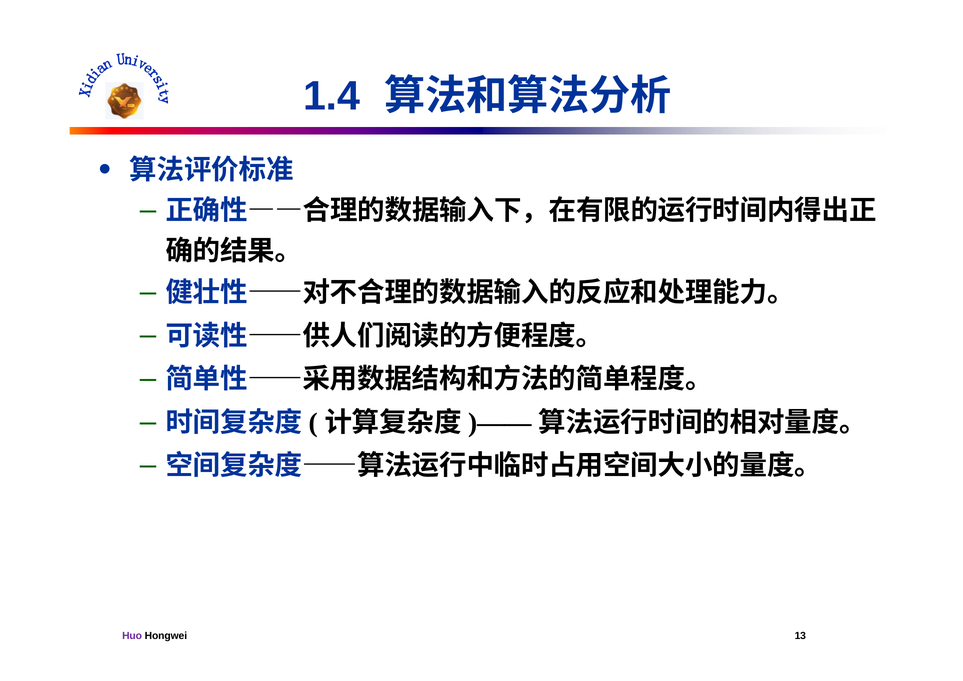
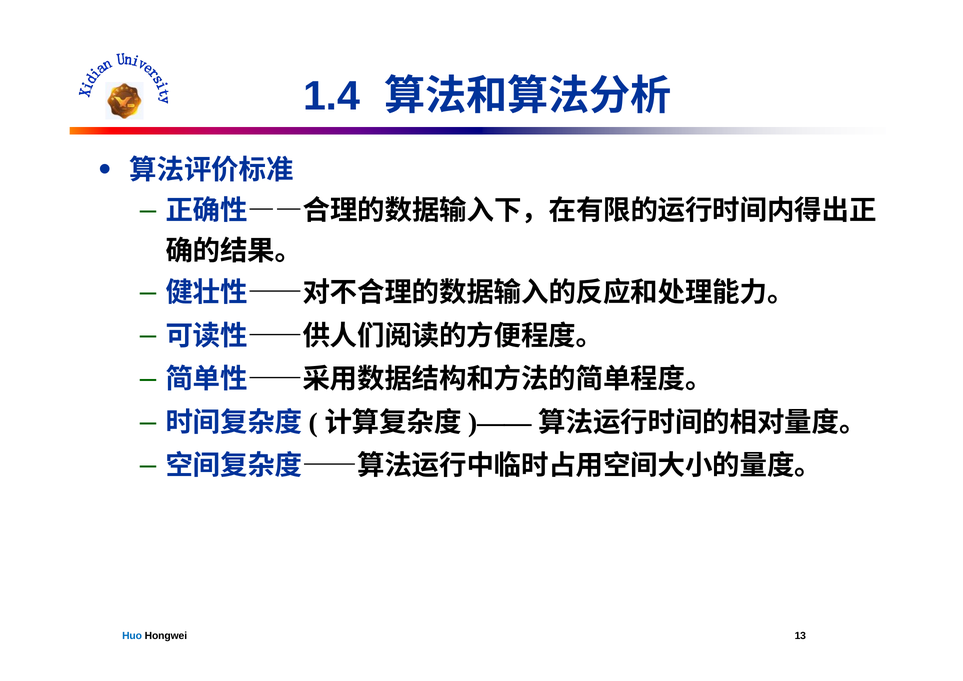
Huo colour: purple -> blue (132, 636)
